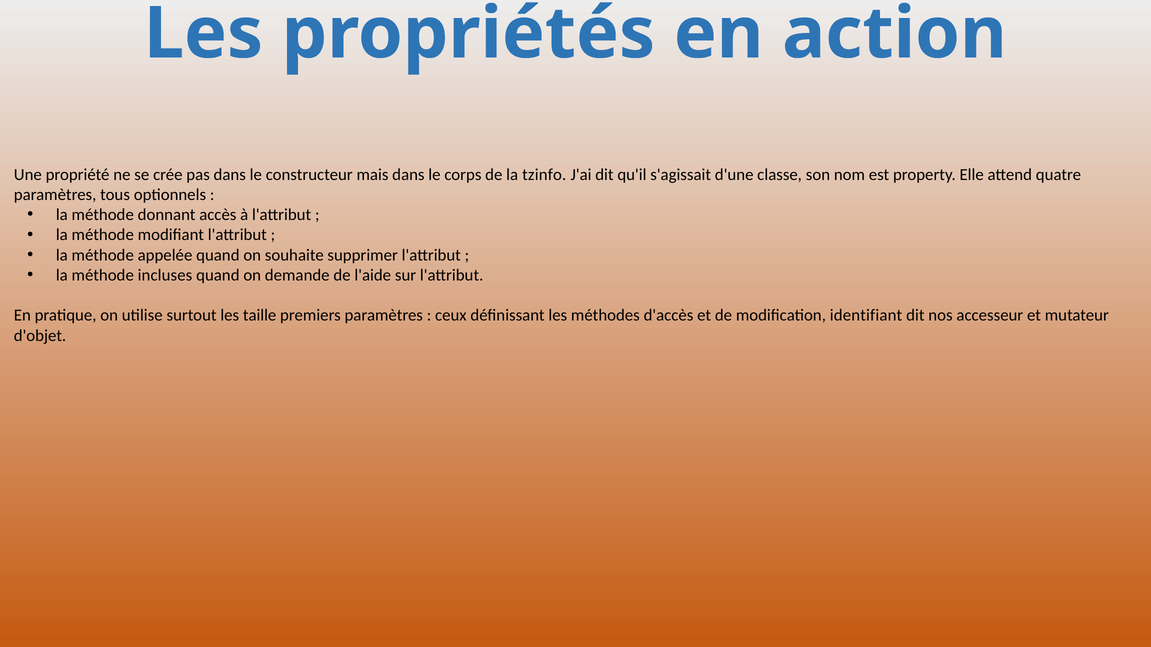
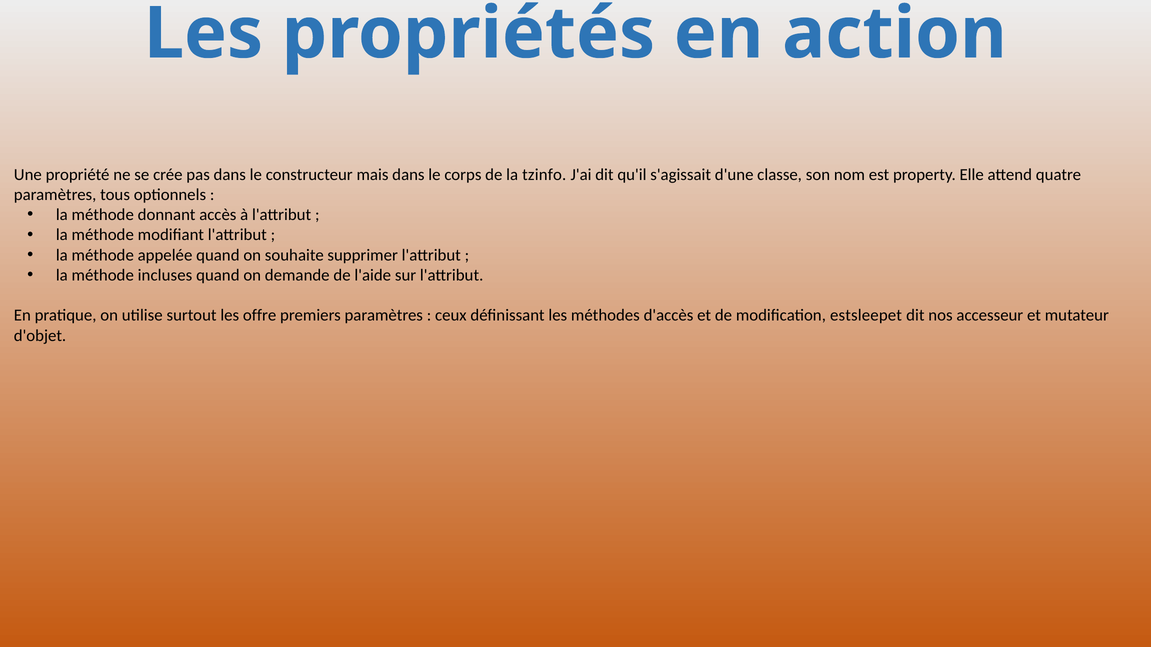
taille: taille -> offre (260, 316)
identifiant: identifiant -> estsleepet (866, 316)
